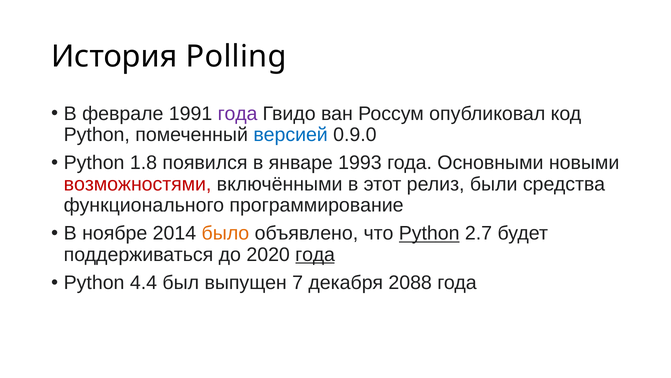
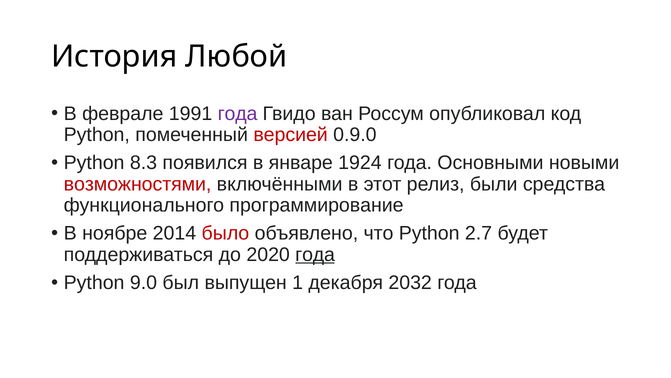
Polling: Polling -> Любой (236, 56)
версией colour: blue -> red (291, 135)
1.8: 1.8 -> 8.3 (144, 163)
1993: 1993 -> 1924 (360, 163)
было colour: orange -> red (225, 233)
Python underline: present -> none (429, 233)
4.4: 4.4 -> 9.0 (144, 282)
7: 7 -> 1 (298, 282)
2088: 2088 -> 2032 (410, 282)
